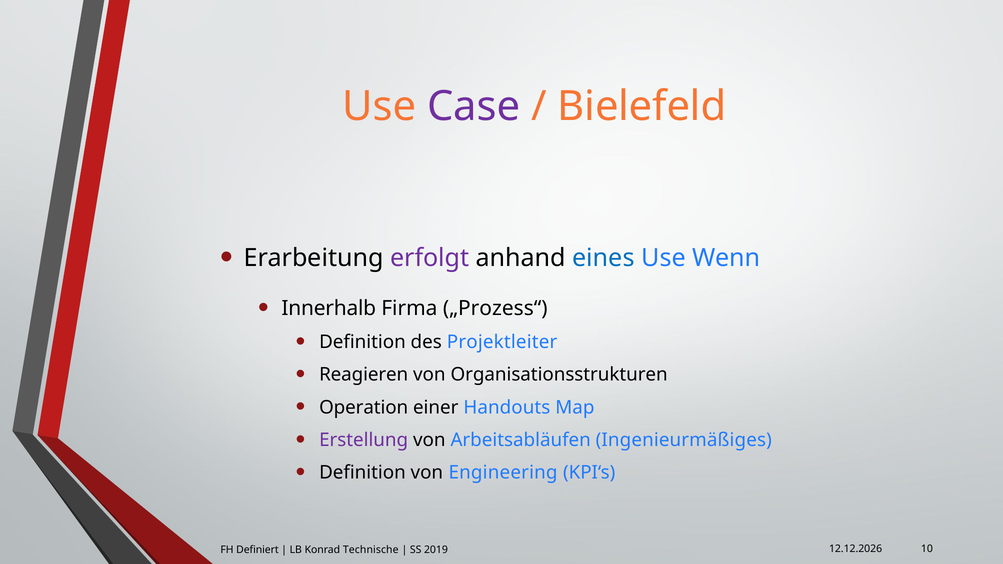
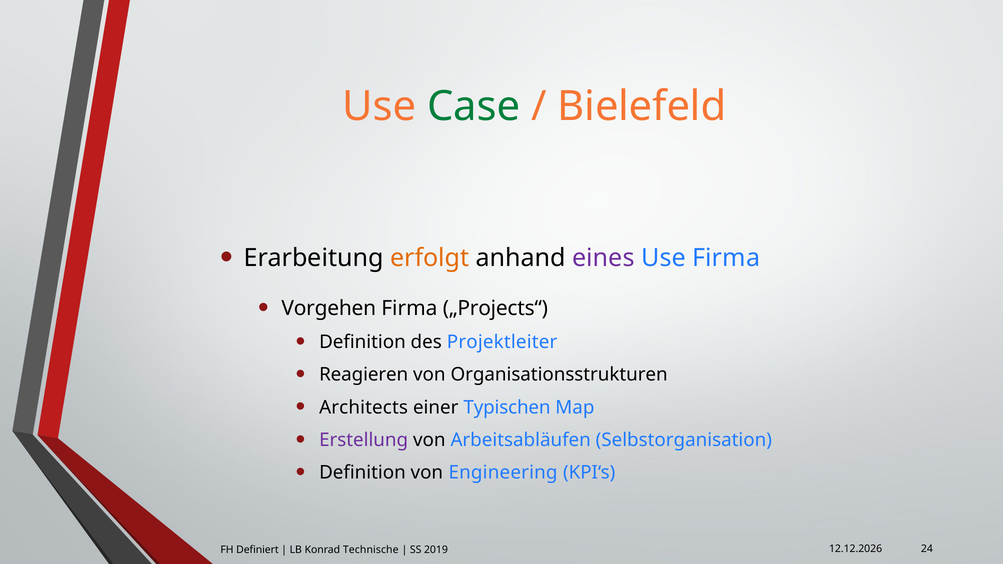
Case colour: purple -> green (474, 106)
erfolgt colour: purple -> orange (430, 258)
eines colour: blue -> purple (603, 258)
Use Wenn: Wenn -> Firma (726, 258)
Innerhalb: Innerhalb -> Vorgehen (329, 309)
„Prozess“: „Prozess“ -> „Projects“ (495, 309)
Operation: Operation -> Architects (364, 407)
Handouts: Handouts -> Typischen (507, 407)
Ingenieurmäßiges: Ingenieurmäßiges -> Selbstorganisation (684, 440)
10: 10 -> 24 (927, 549)
